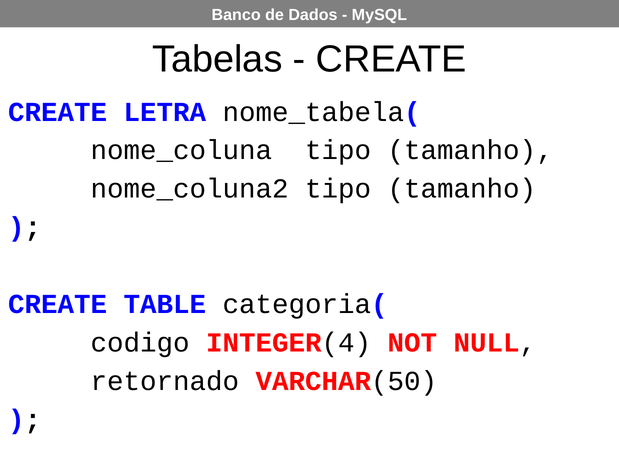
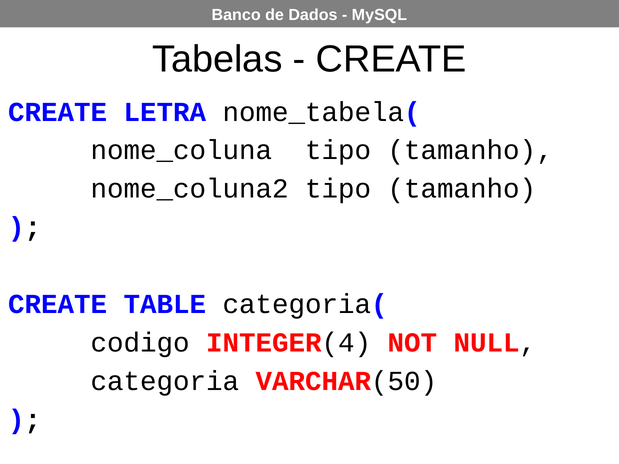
retornado: retornado -> categoria (165, 382)
